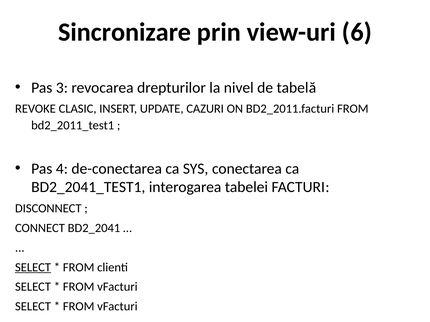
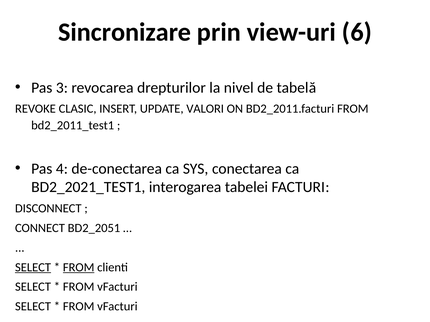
CAZURI: CAZURI -> VALORI (205, 109)
BD2_2041_TEST1: BD2_2041_TEST1 -> BD2_2021_TEST1 (88, 187)
BD2_2041: BD2_2041 -> BD2_2051 (94, 228)
FROM underline: none -> present (79, 268)
